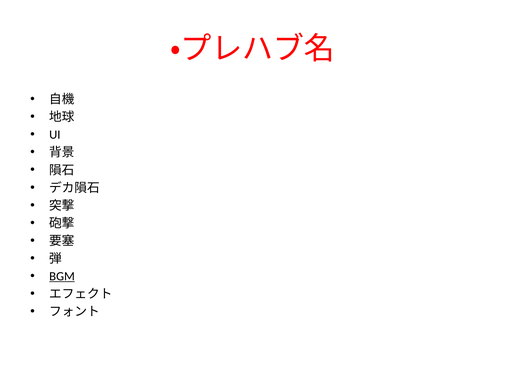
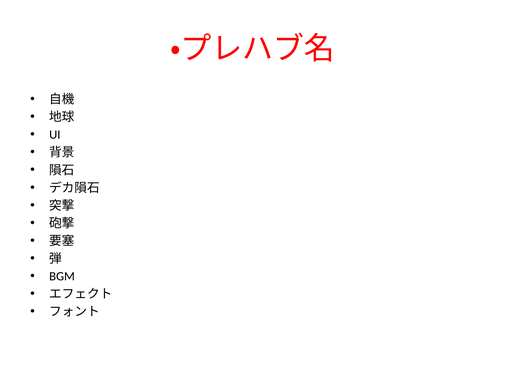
BGM underline: present -> none (62, 276)
